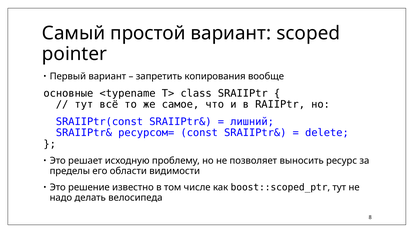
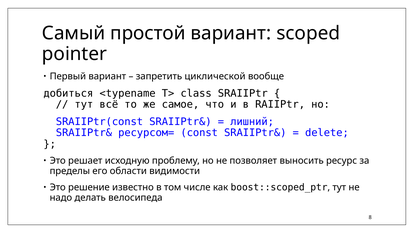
копирования: копирования -> циклической (215, 76)
основные: основные -> добиться (68, 93)
